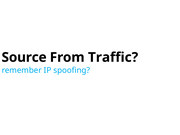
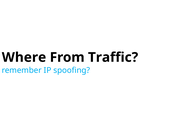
Source: Source -> Where (24, 57)
